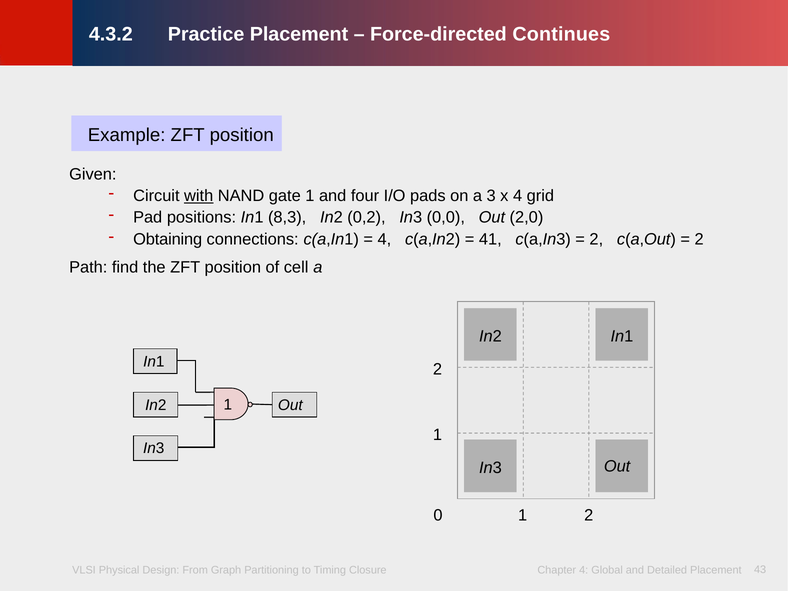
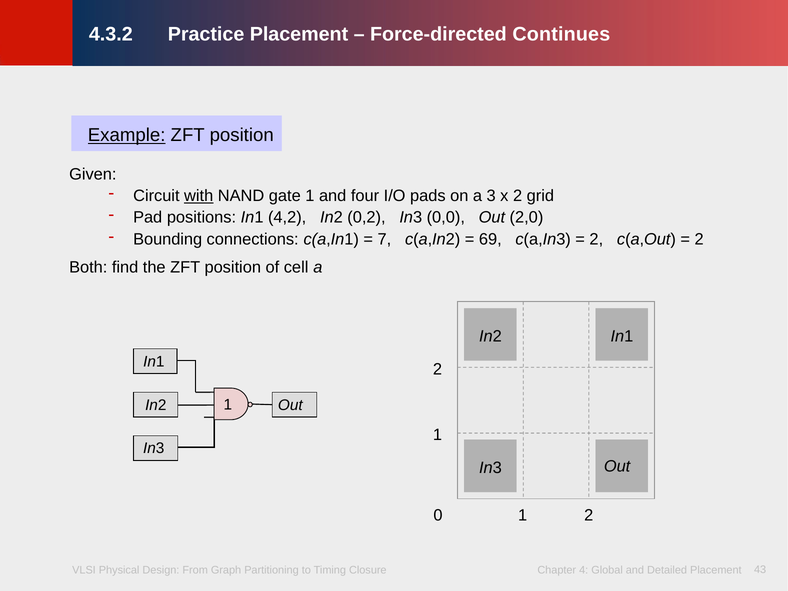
Example underline: none -> present (127, 135)
x 4: 4 -> 2 (518, 196)
8,3: 8,3 -> 4,2 (287, 218)
Obtaining: Obtaining -> Bounding (168, 239)
4: 4 -> 7 (384, 239)
41: 41 -> 69 (490, 239)
Path: Path -> Both (88, 268)
